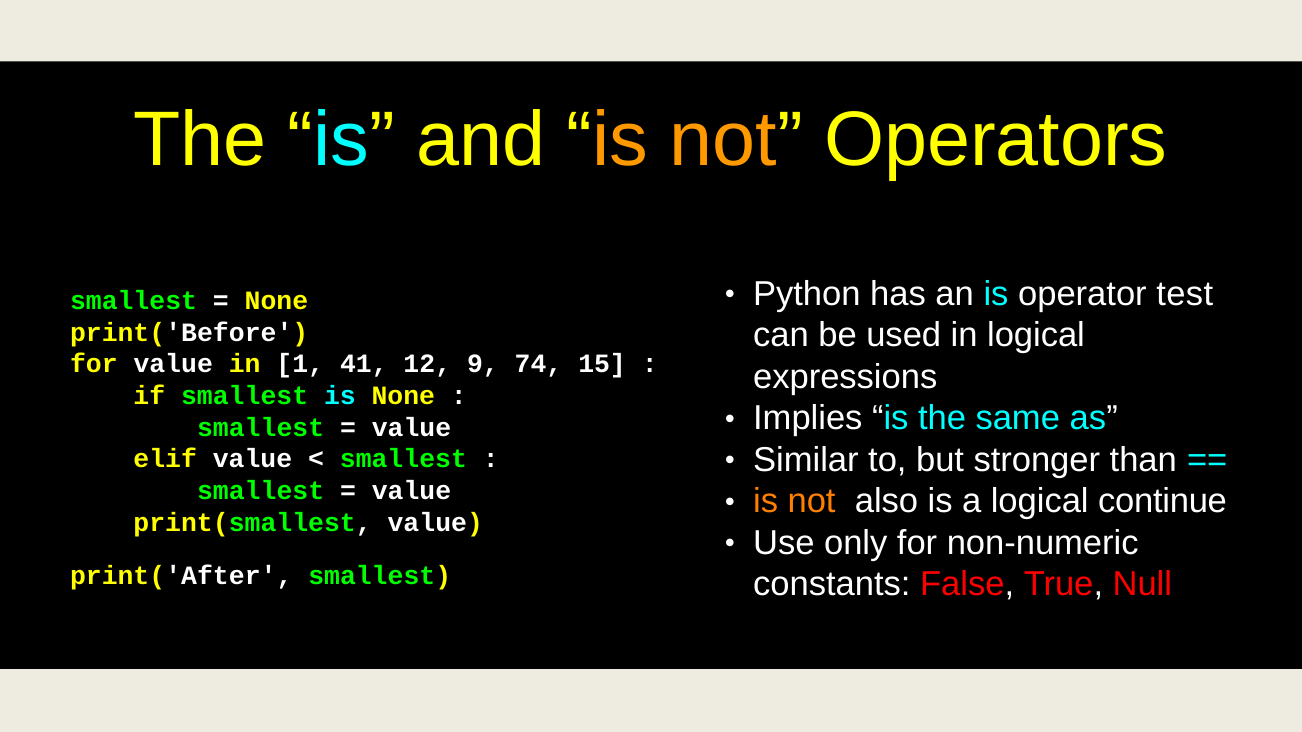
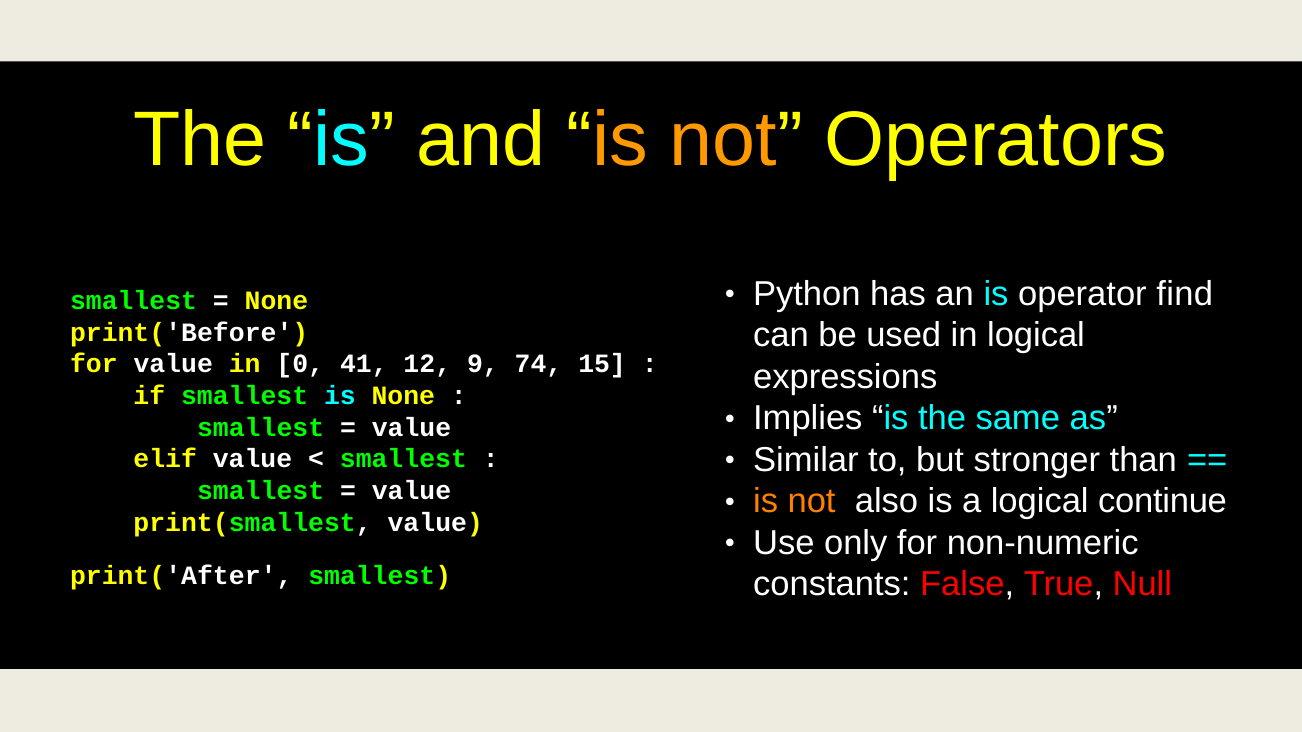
test: test -> find (1185, 294)
1: 1 -> 0 (300, 364)
